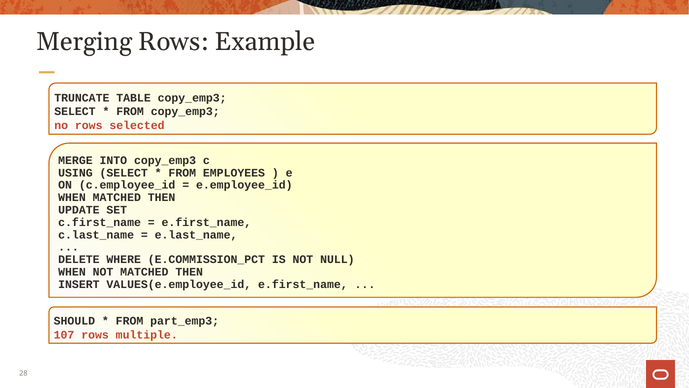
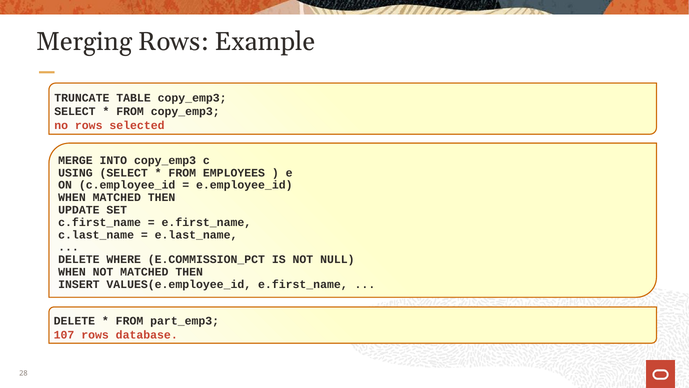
SHOULD: SHOULD -> DELETE (74, 321)
multiple: multiple -> database (147, 335)
